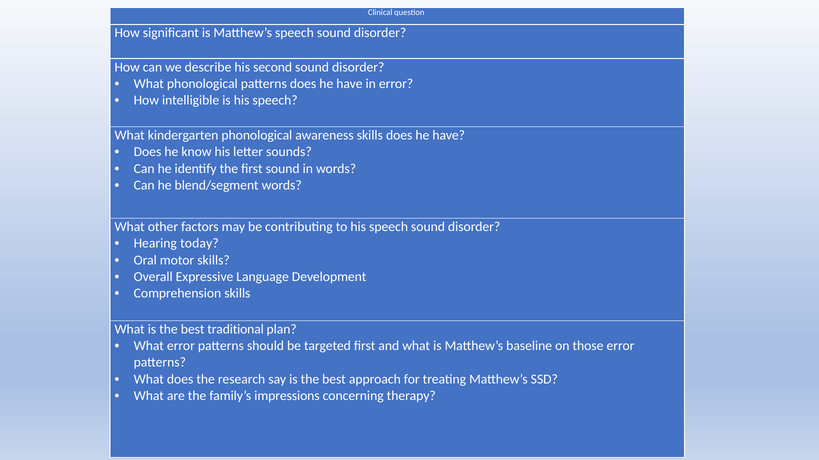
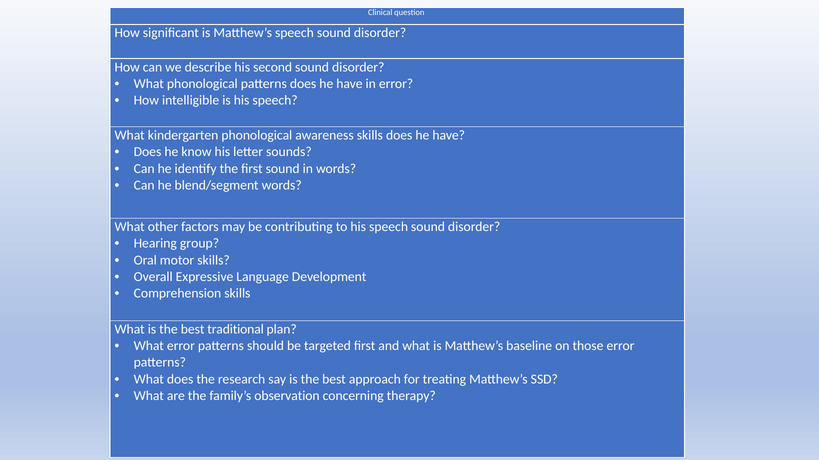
today: today -> group (200, 244)
impressions: impressions -> observation (287, 396)
